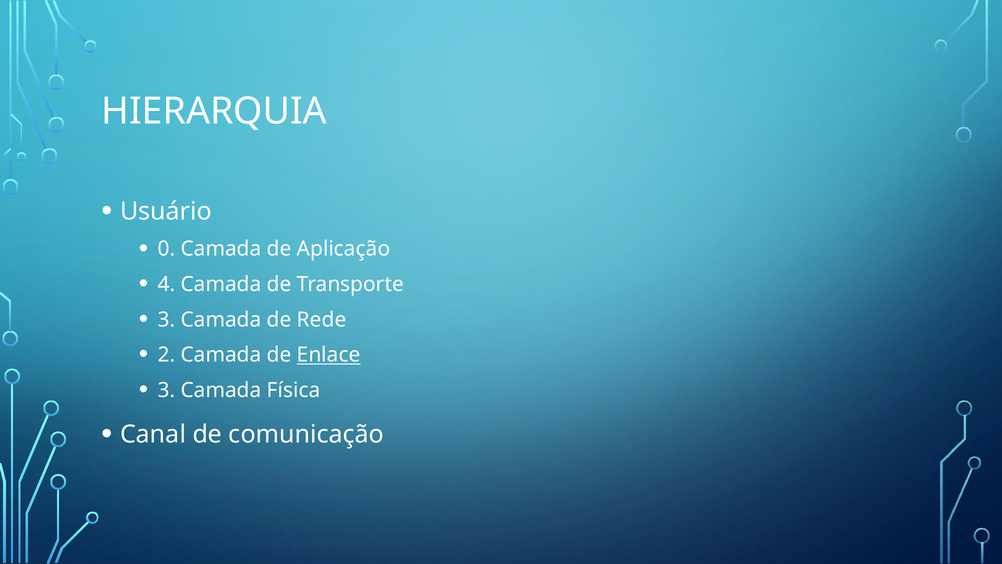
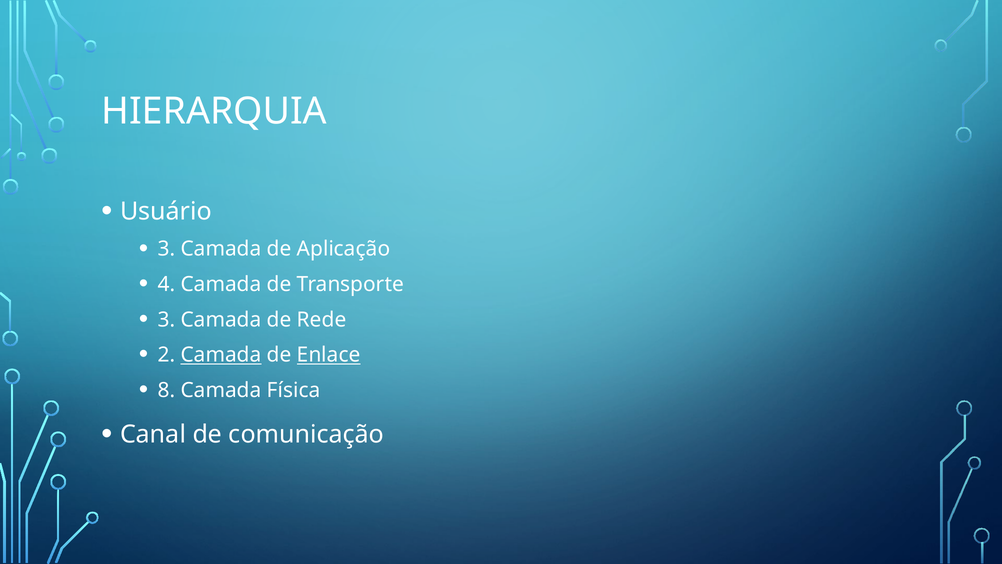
0: 0 -> 3 (166, 249)
Camada underline: none -> present (221, 355)
3: 3 -> 8 (166, 390)
